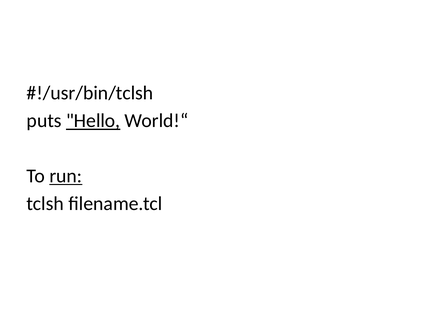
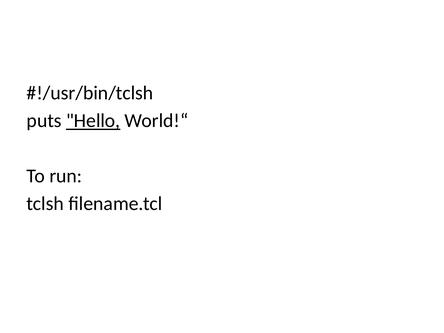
run underline: present -> none (66, 176)
